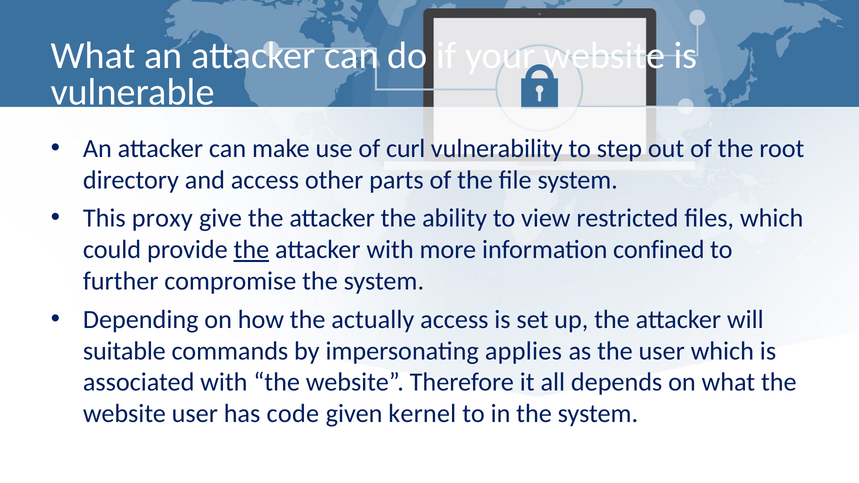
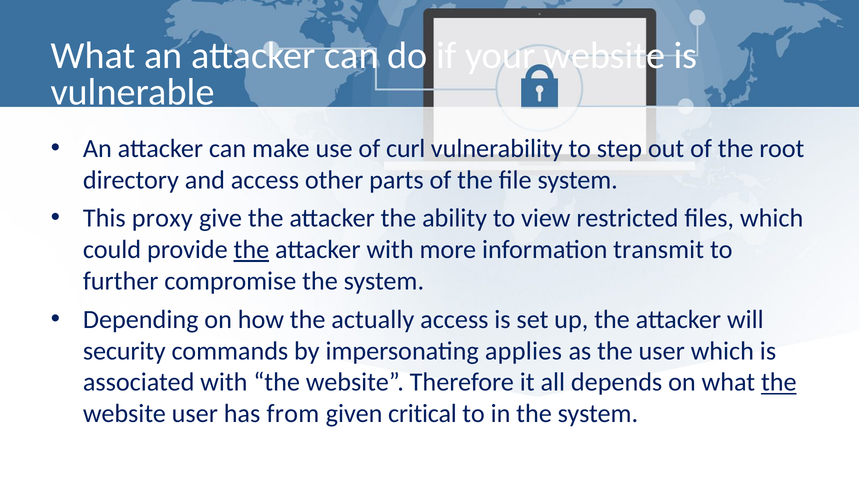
confined: confined -> transmit (659, 250)
suitable: suitable -> security (124, 351)
the underline: none -> present (779, 382)
code: code -> from (293, 414)
kernel: kernel -> critical (422, 414)
